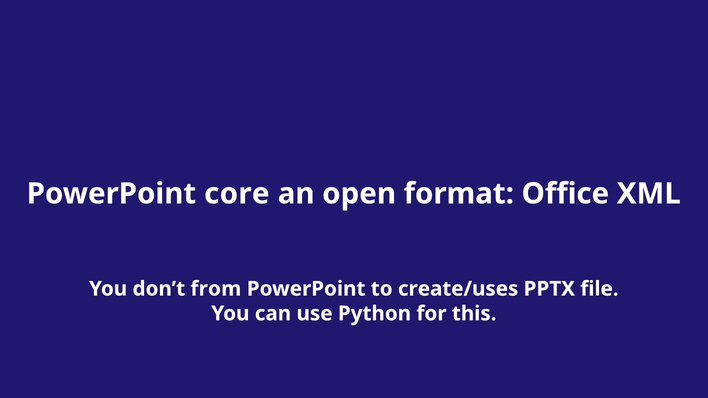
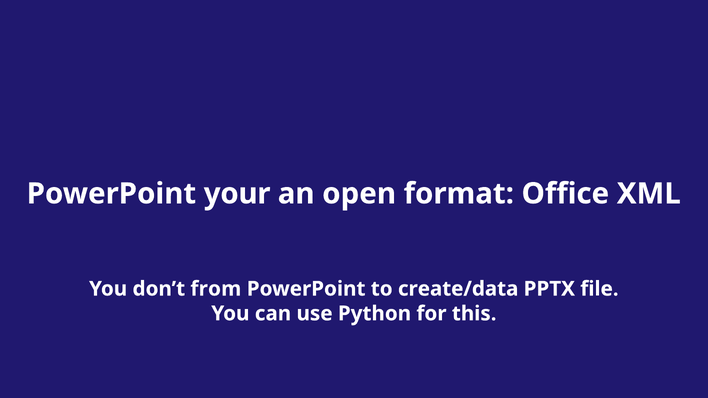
core: core -> your (237, 194)
create/uses: create/uses -> create/data (458, 289)
